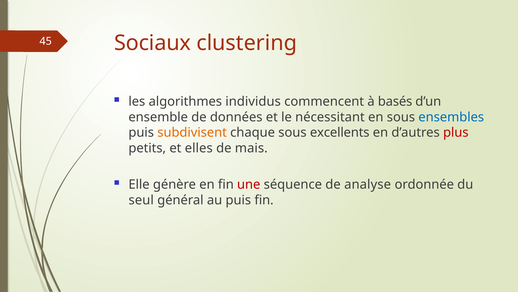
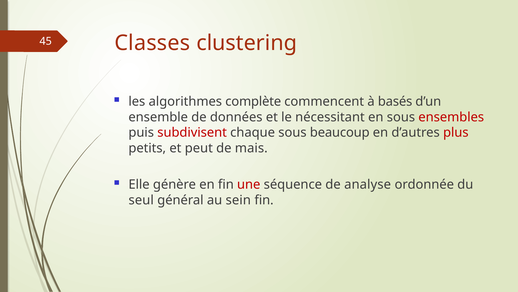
Sociaux: Sociaux -> Classes (152, 43)
individus: individus -> complète (253, 101)
ensembles colour: blue -> red (451, 117)
subdivisent colour: orange -> red (192, 132)
excellents: excellents -> beaucoup (340, 132)
elles: elles -> peut (199, 148)
au puis: puis -> sein (238, 200)
